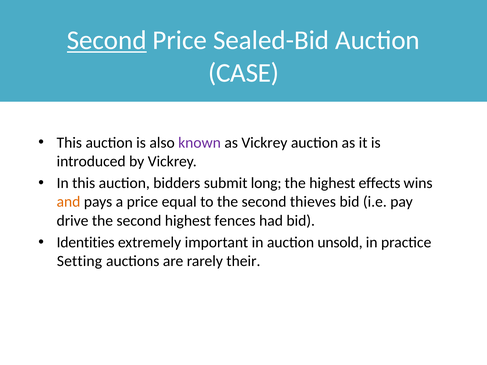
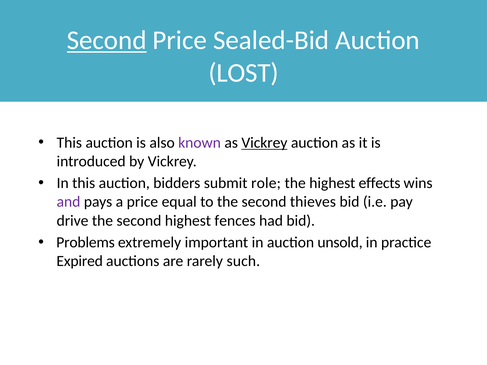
CASE: CASE -> LOST (244, 73)
Vickrey underline: none -> present (264, 143)
long: long -> role (266, 183)
and colour: orange -> purple (68, 202)
Identities: Identities -> Problems (86, 243)
Setting: Setting -> Expired (80, 261)
their: their -> such (243, 261)
